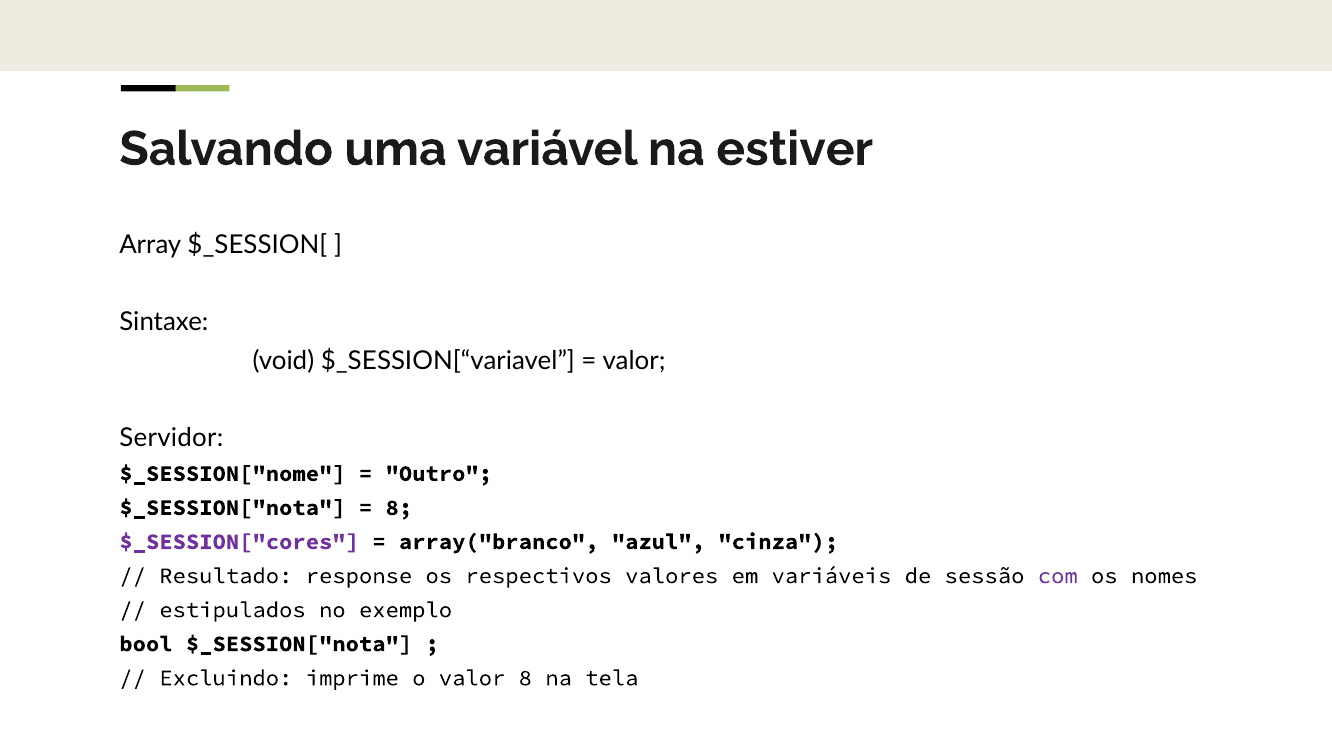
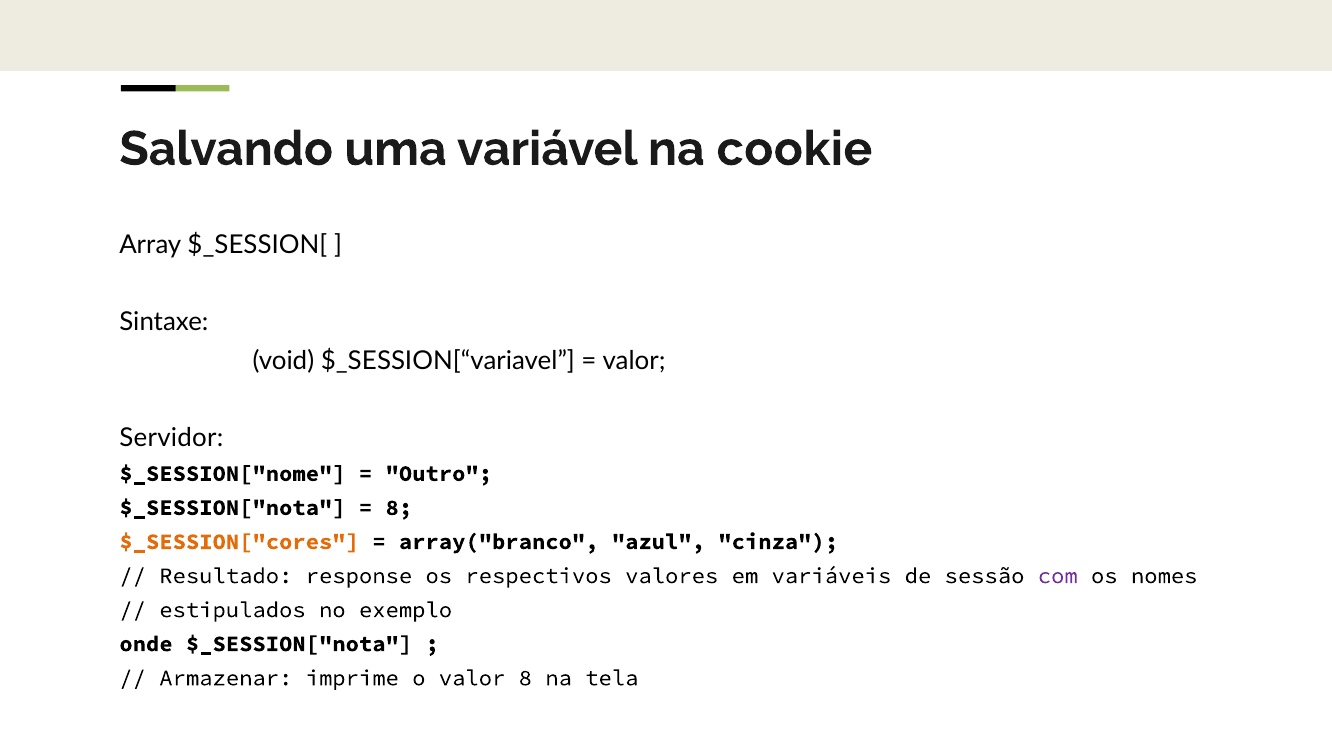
estiver: estiver -> cookie (794, 149)
$_SESSION["cores colour: purple -> orange (239, 541)
bool: bool -> onde (146, 643)
Excluindo: Excluindo -> Armazenar (226, 677)
